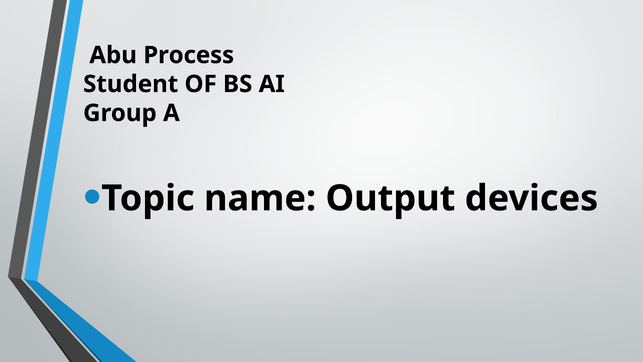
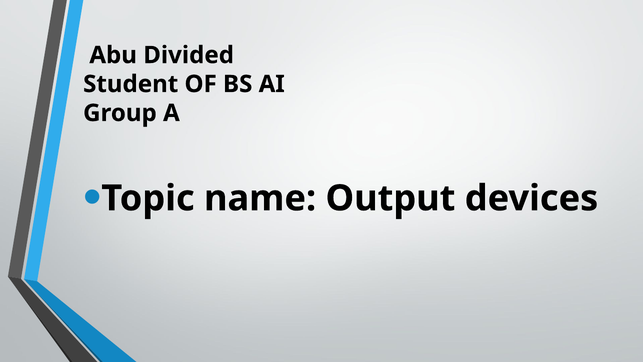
Process: Process -> Divided (189, 55)
